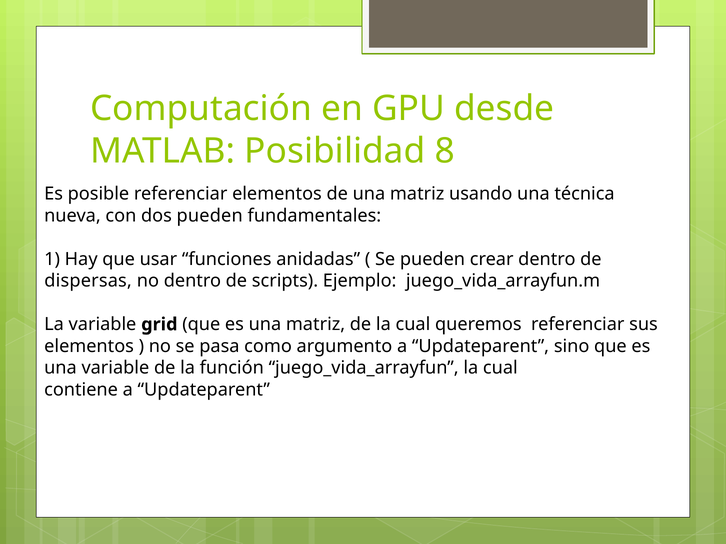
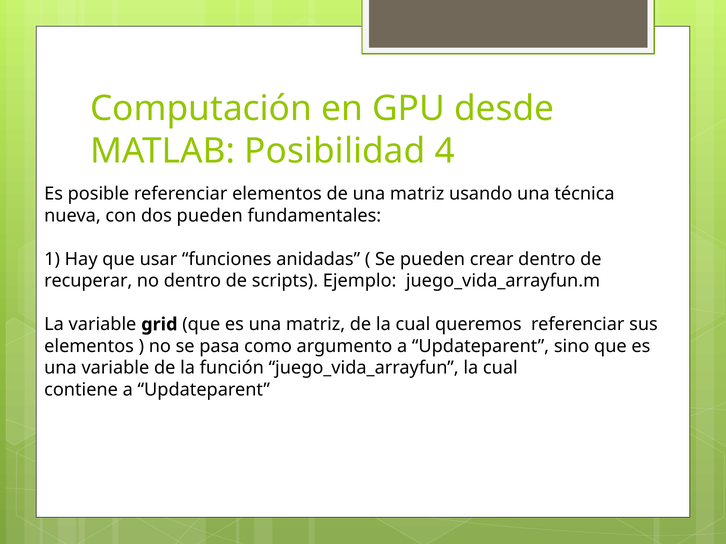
8: 8 -> 4 (445, 151)
dispersas: dispersas -> recuperar (88, 281)
